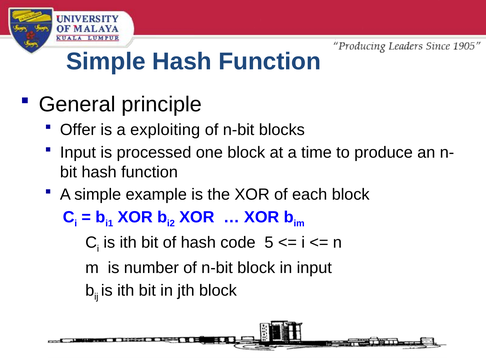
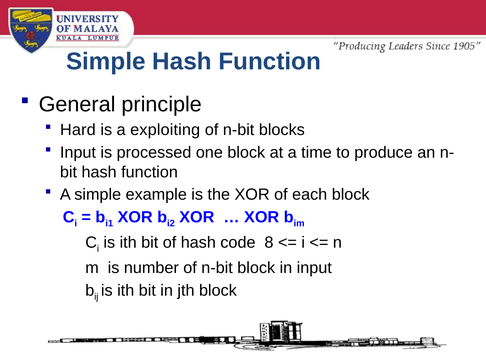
Offer: Offer -> Hard (78, 130)
5: 5 -> 8 (269, 243)
